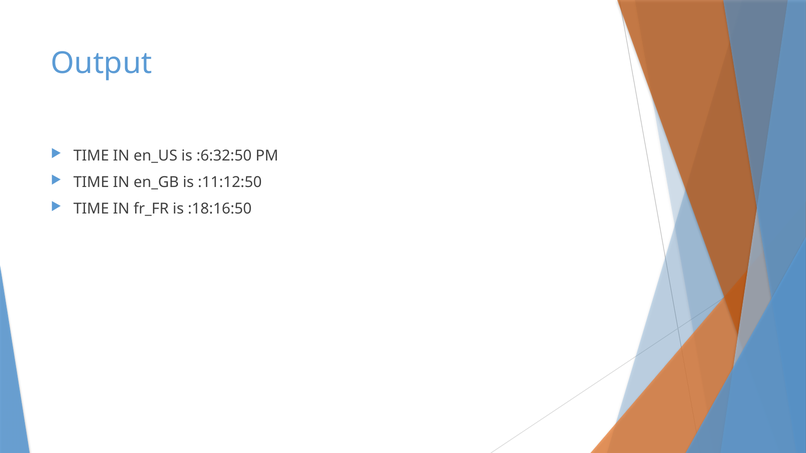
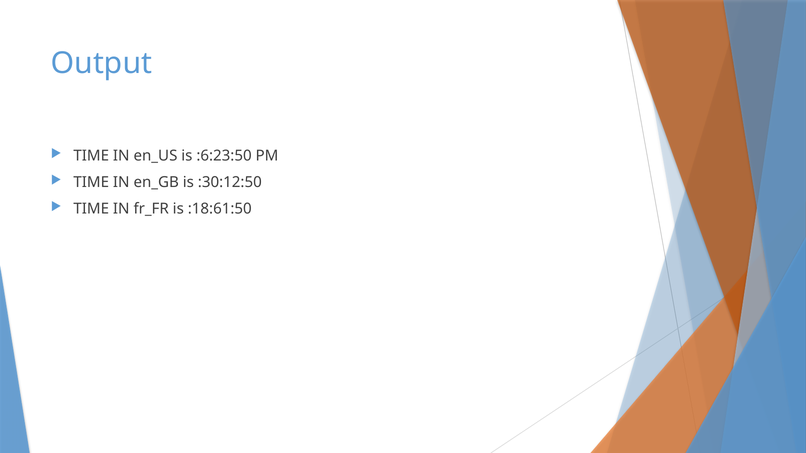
:6:32:50: :6:32:50 -> :6:23:50 (224, 156)
:11:12:50: :11:12:50 -> :30:12:50 (230, 183)
:18:16:50: :18:16:50 -> :18:61:50 (220, 209)
